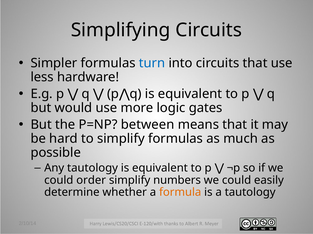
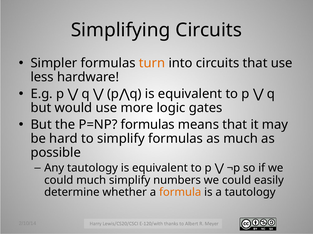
turn colour: blue -> orange (152, 63)
P=NP between: between -> formulas (148, 125)
could order: order -> much (91, 181)
